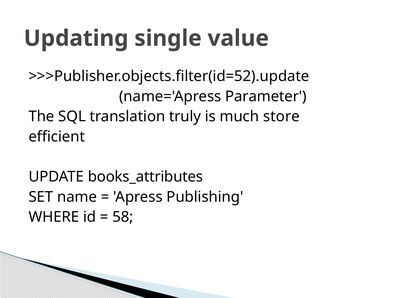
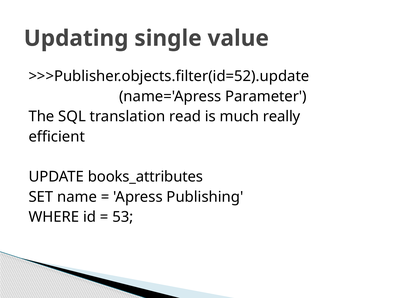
truly: truly -> read (185, 116)
store: store -> really (282, 116)
58: 58 -> 53 (123, 217)
